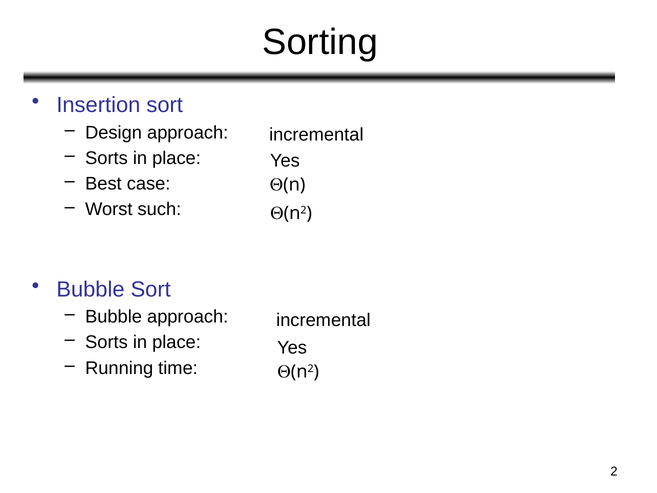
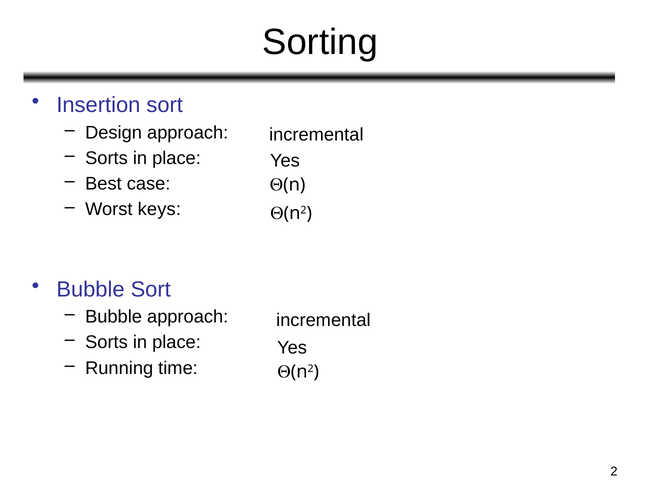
such: such -> keys (159, 209)
